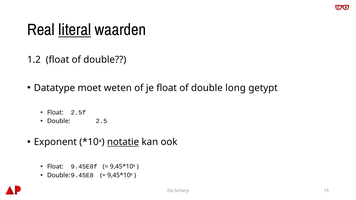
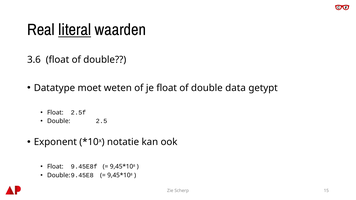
1.2: 1.2 -> 3.6 (34, 60)
long: long -> data (236, 88)
notatie underline: present -> none (123, 142)
